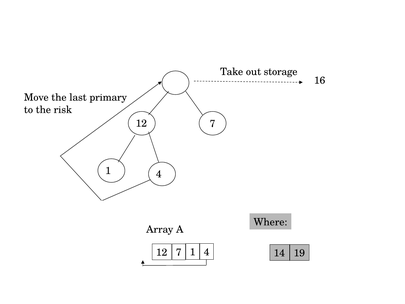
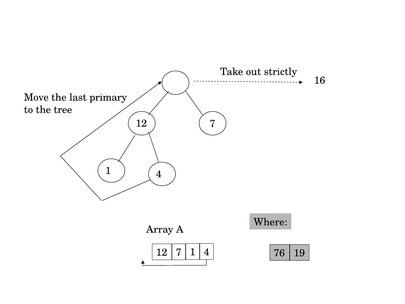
storage: storage -> strictly (281, 72)
risk: risk -> tree (63, 110)
14: 14 -> 76 (279, 253)
